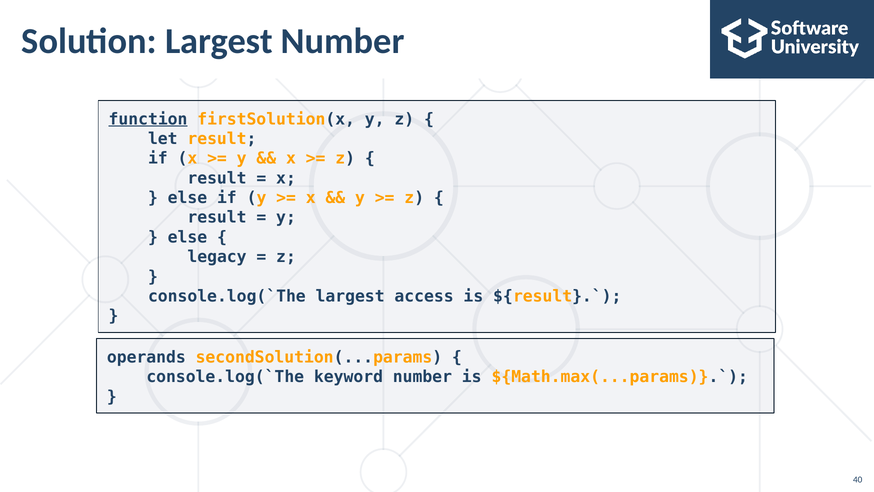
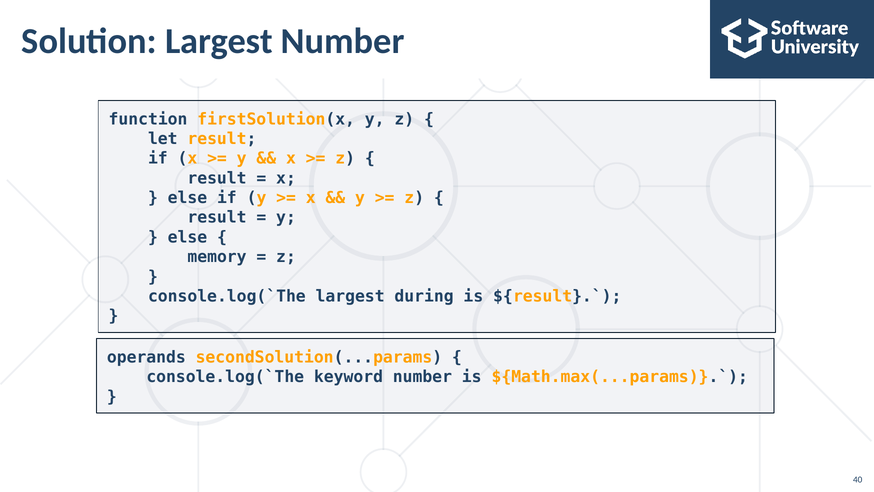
function underline: present -> none (148, 119)
legacy: legacy -> memory (217, 257)
access: access -> during (424, 296)
